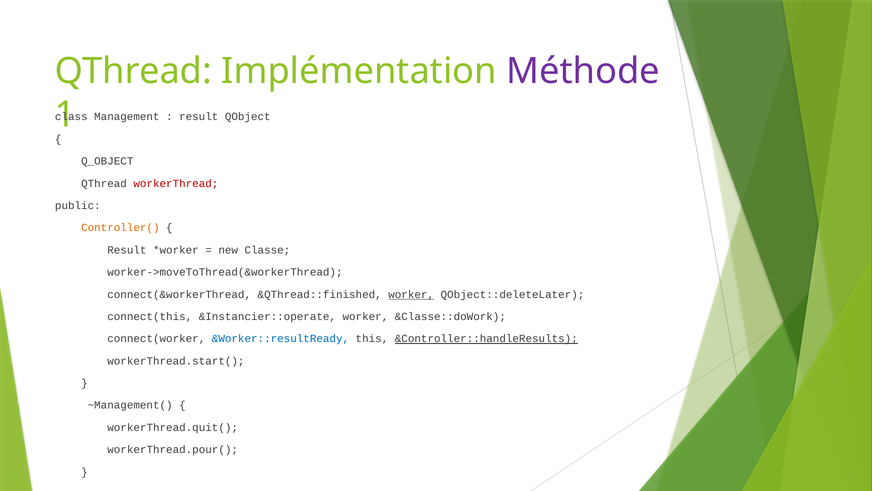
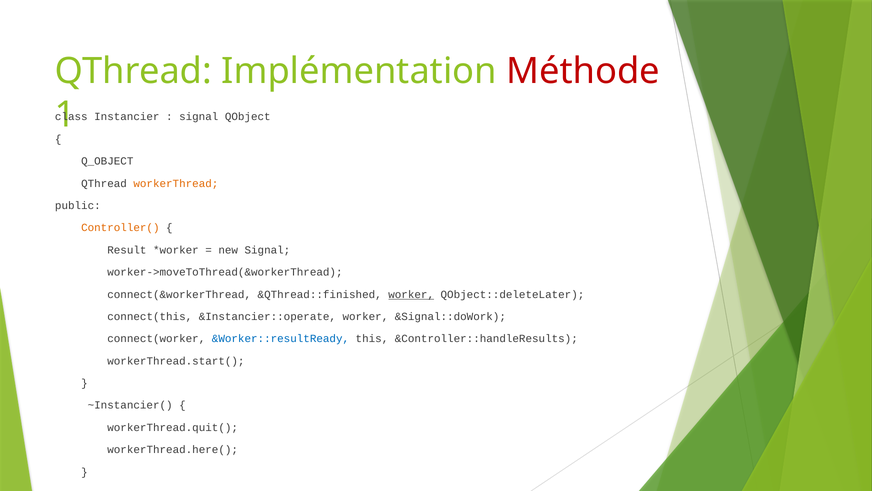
Méthode colour: purple -> red (583, 71)
Management: Management -> Instancier (127, 117)
result: result -> signal (199, 117)
workerThread colour: red -> orange (176, 183)
new Classe: Classe -> Signal (267, 250)
&Classe::doWork: &Classe::doWork -> &Signal::doWork (450, 316)
&Controller::handleResults underline: present -> none (486, 338)
~Management(: ~Management( -> ~Instancier( (130, 405)
workerThread.pour(: workerThread.pour( -> workerThread.here( (173, 449)
